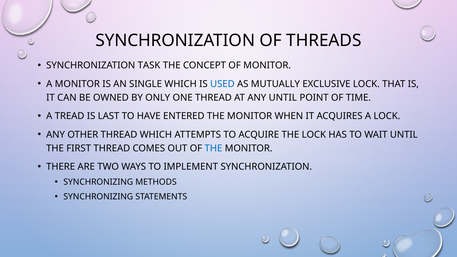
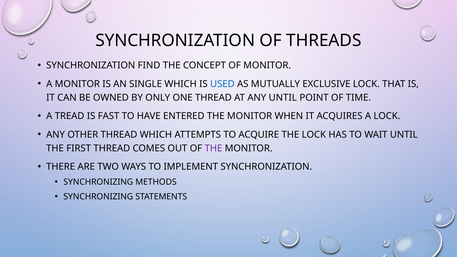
TASK: TASK -> FIND (149, 65)
LAST: LAST -> FAST (109, 116)
THE colour: blue -> purple (213, 148)
